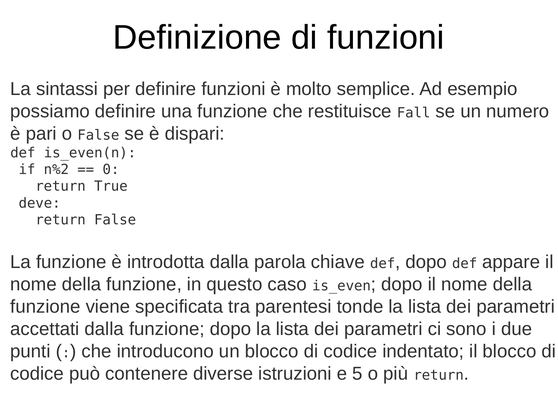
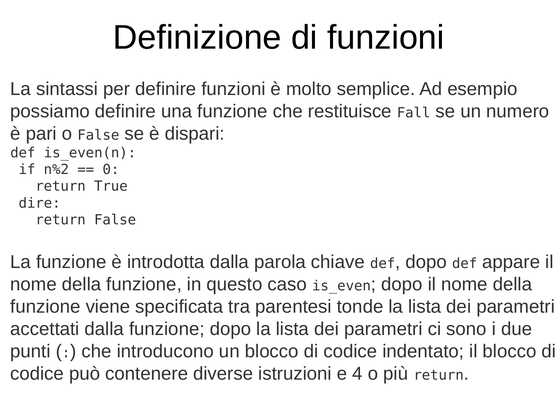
deve: deve -> dire (40, 203)
5: 5 -> 4 (357, 373)
